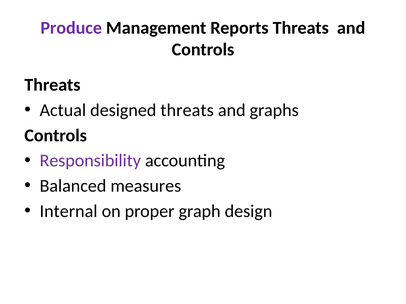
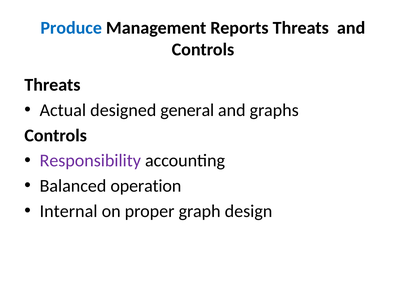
Produce colour: purple -> blue (71, 28)
designed threats: threats -> general (187, 110)
measures: measures -> operation (146, 186)
